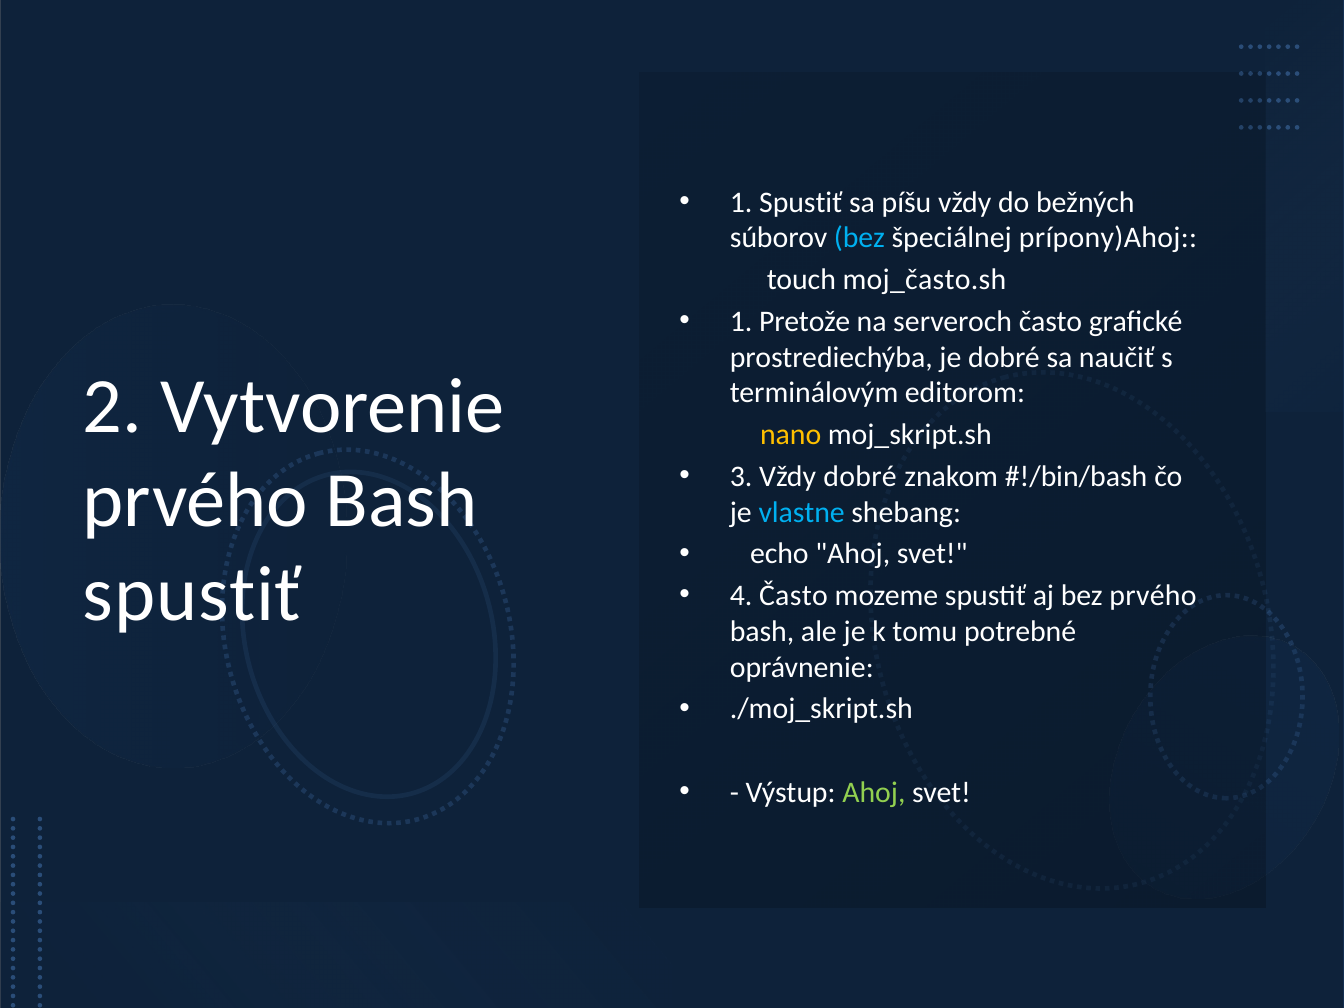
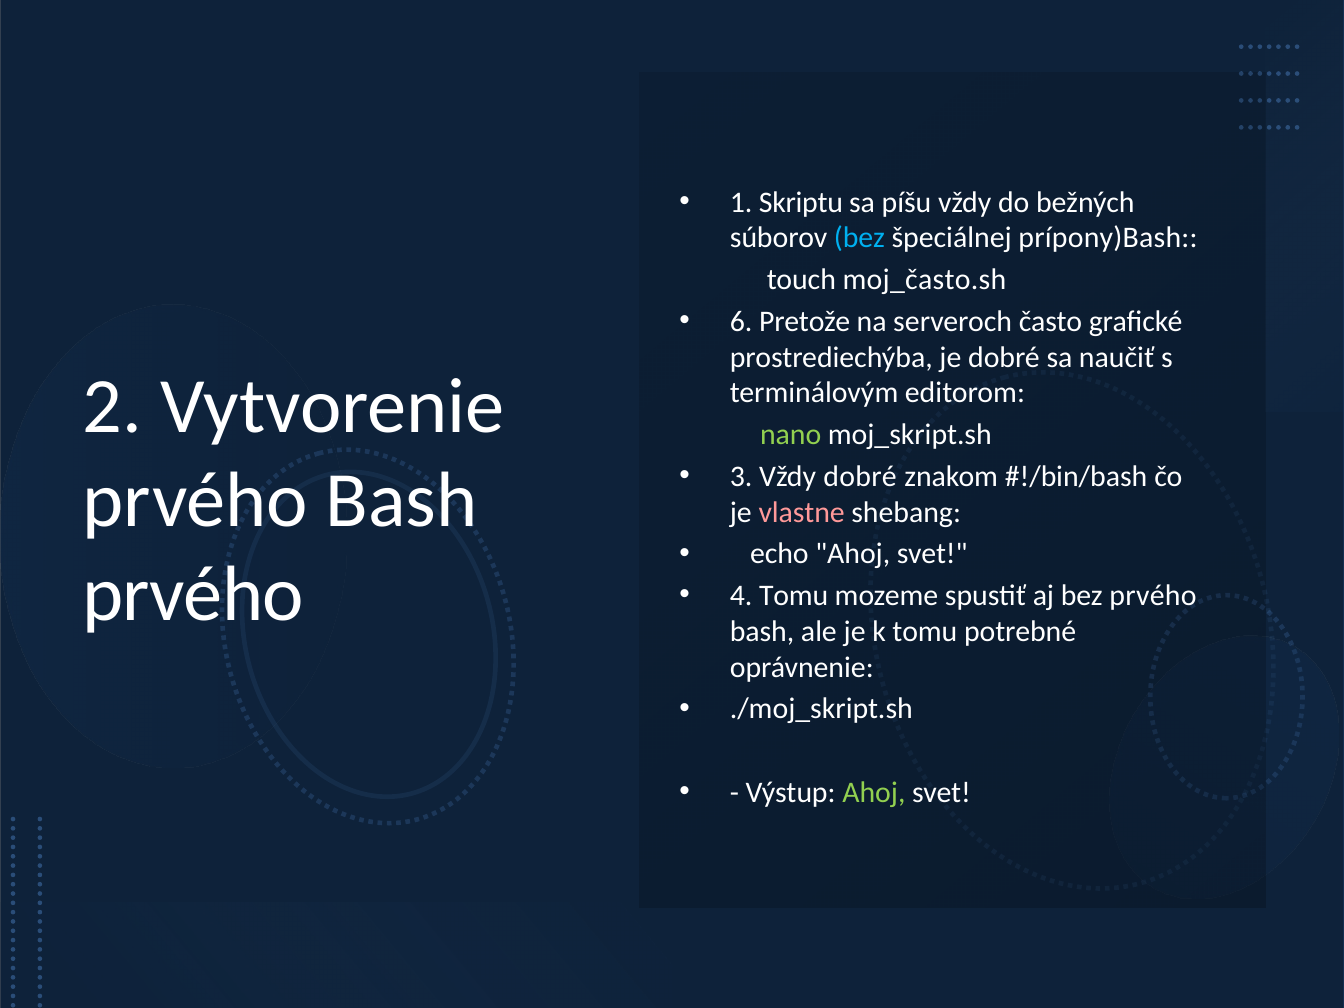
1 Spustiť: Spustiť -> Skriptu (801, 202)
prípony)Ahoj: prípony)Ahoj -> prípony)Bash (1108, 238)
1: 1 -> 6 (741, 321)
nano colour: yellow -> light green (791, 435)
vlastne colour: light blue -> pink (802, 512)
spustiť: spustiť -> prvého (193, 595)
4 Často: Často -> Tomu (794, 596)
